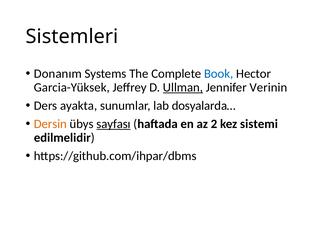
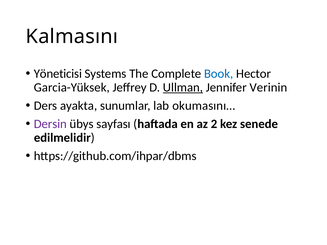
Sistemleri: Sistemleri -> Kalmasını (72, 37)
Donanım: Donanım -> Yöneticisi (58, 74)
dosyalarda…: dosyalarda… -> okumasını… (204, 106)
Dersin colour: orange -> purple (50, 124)
sayfası underline: present -> none (114, 124)
sistemi: sistemi -> senede (259, 124)
